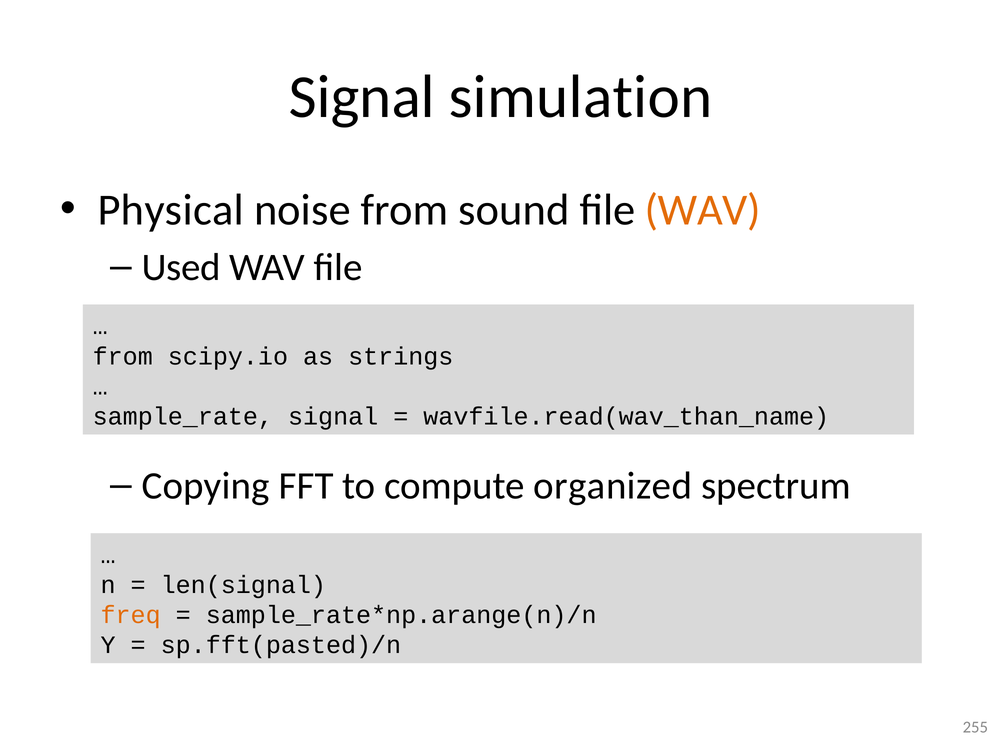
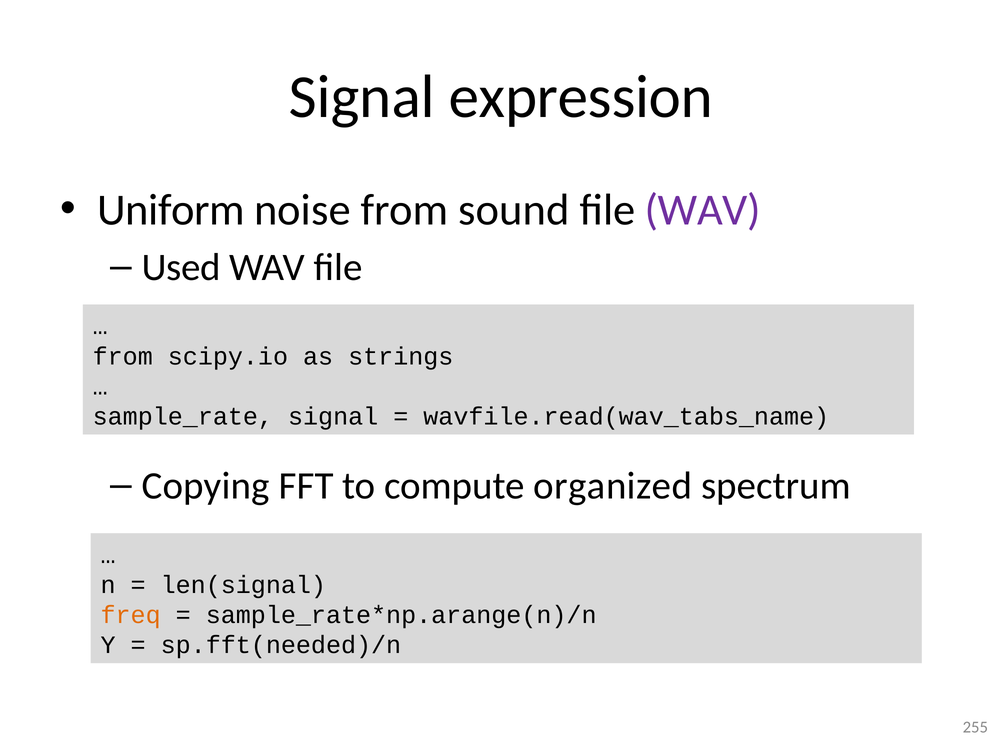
simulation: simulation -> expression (581, 97)
Physical: Physical -> Uniform (171, 210)
WAV colour: orange -> purple (703, 210)
wavfile.read(wav_than_name: wavfile.read(wav_than_name -> wavfile.read(wav_tabs_name (626, 417)
sp.fft(pasted)/n: sp.fft(pasted)/n -> sp.fft(needed)/n (281, 645)
